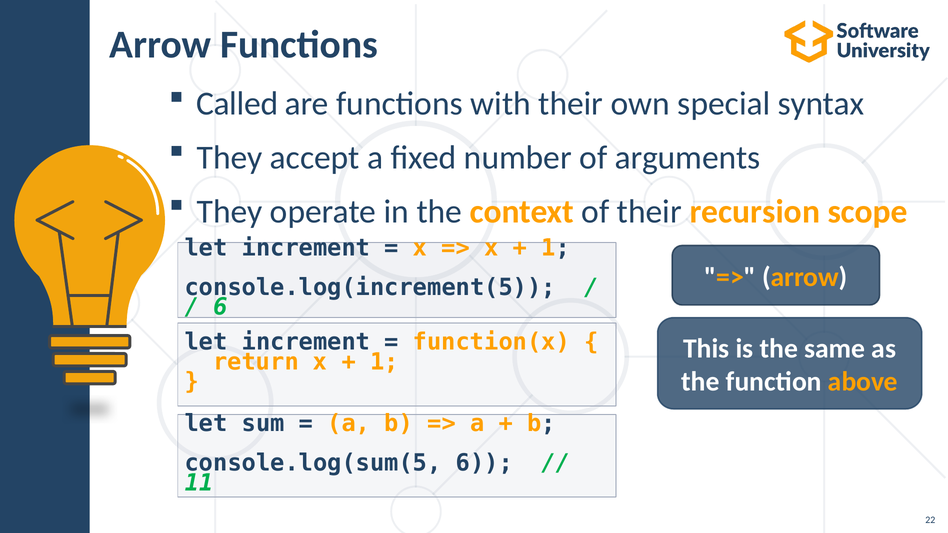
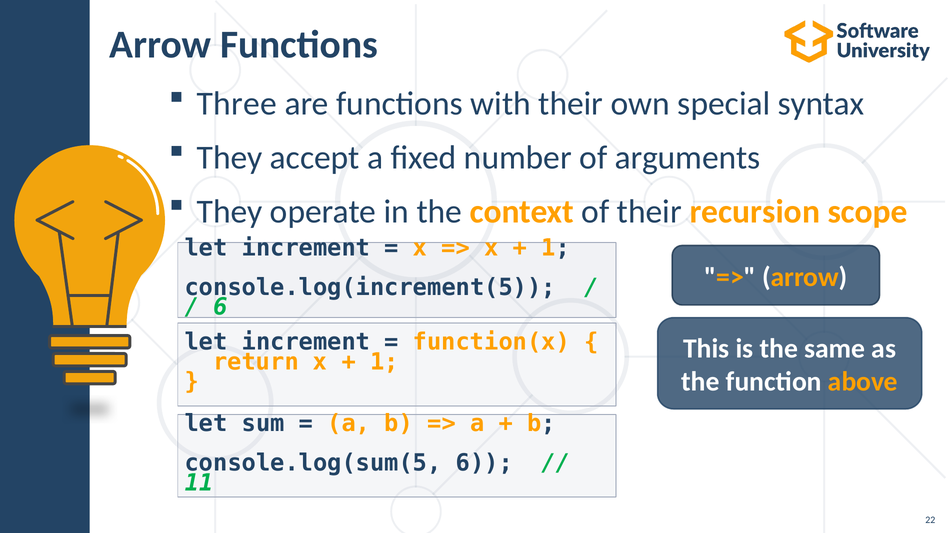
Called: Called -> Three (237, 104)
